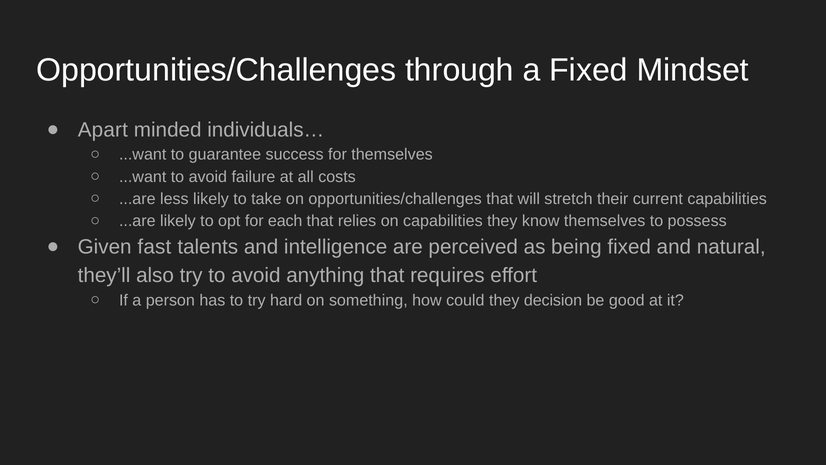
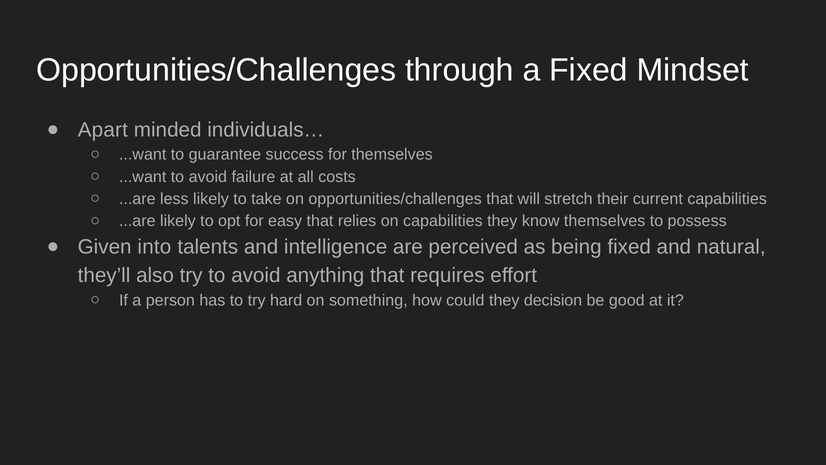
each: each -> easy (285, 221)
fast: fast -> into (154, 247)
